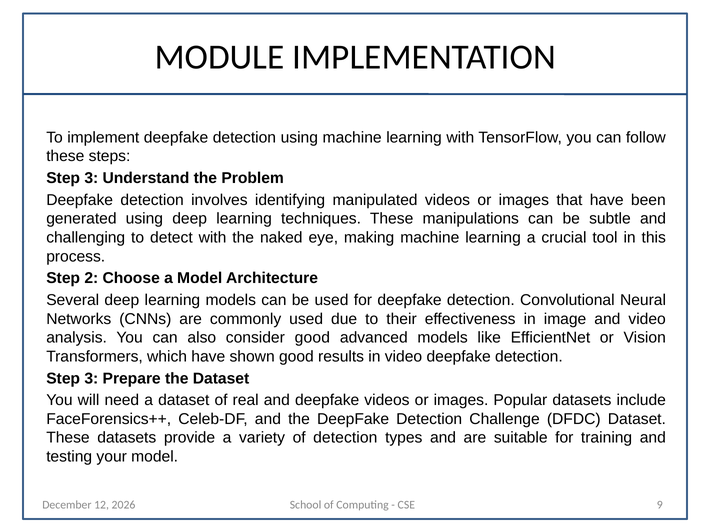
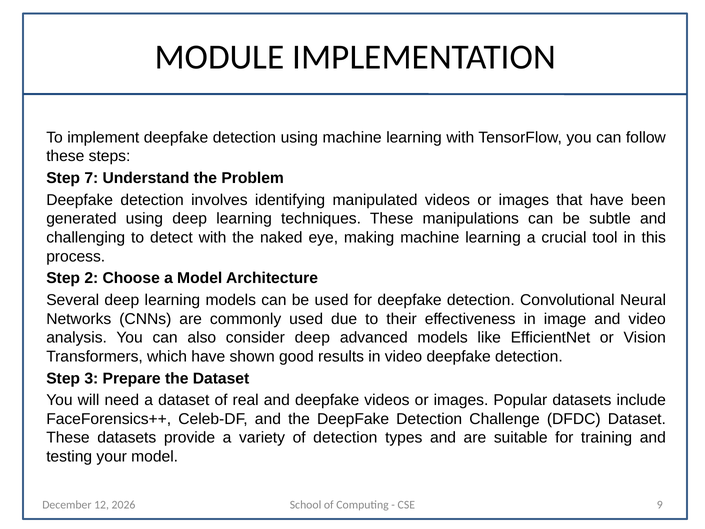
3: 3 -> 7 (91, 178)
consider good: good -> deep (312, 338)
